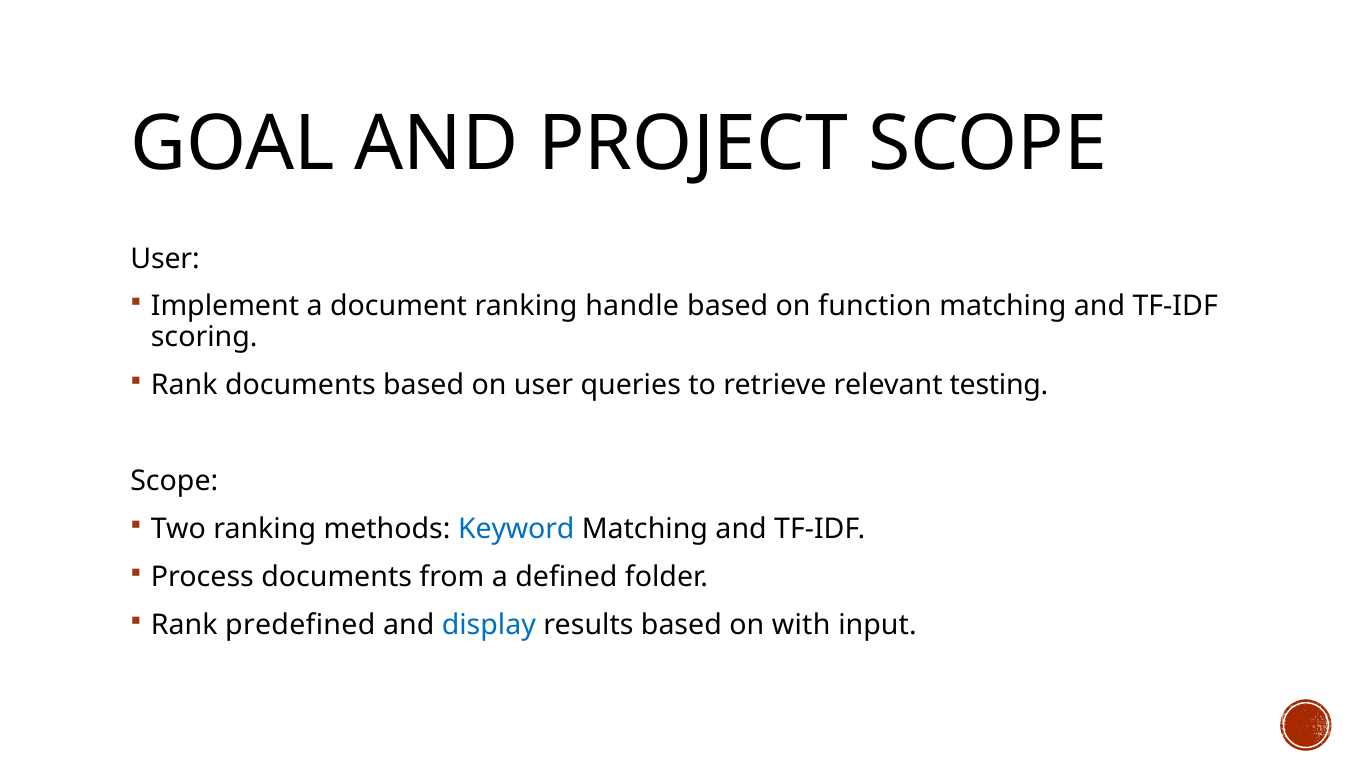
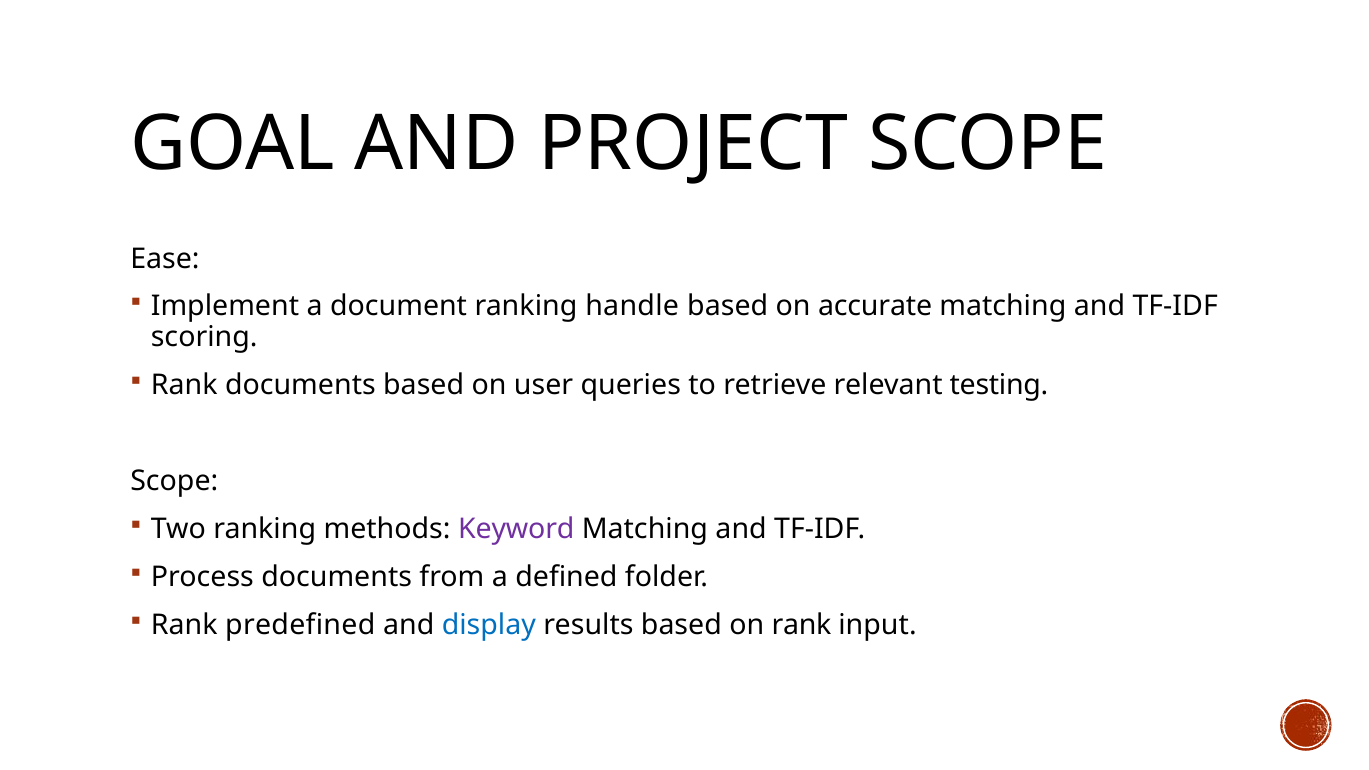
User: User -> Ease (165, 259)
function: function -> accurate (875, 307)
Keyword colour: blue -> purple (516, 529)
on with: with -> rank (801, 625)
